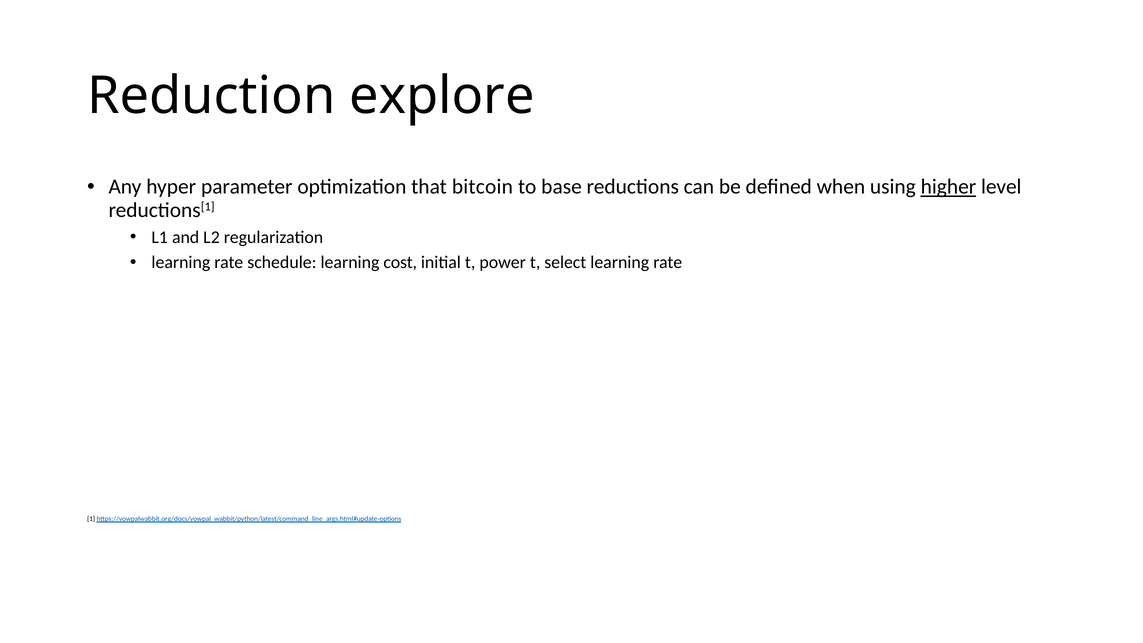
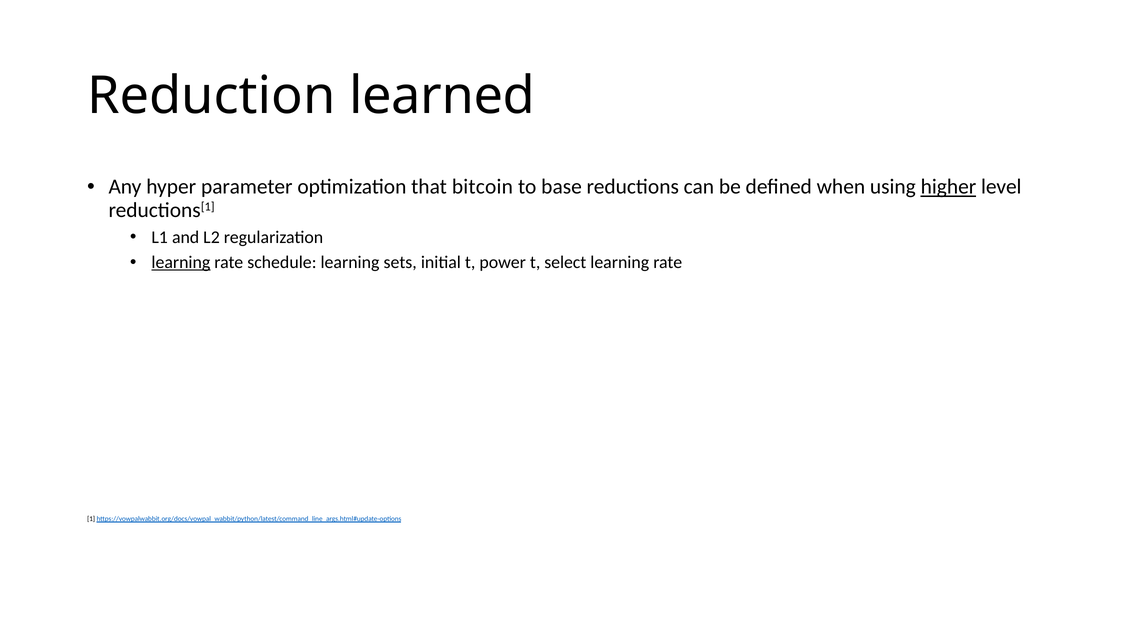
explore: explore -> learned (442, 96)
learning underline: none -> present (181, 262)
cost: cost -> sets (400, 262)
